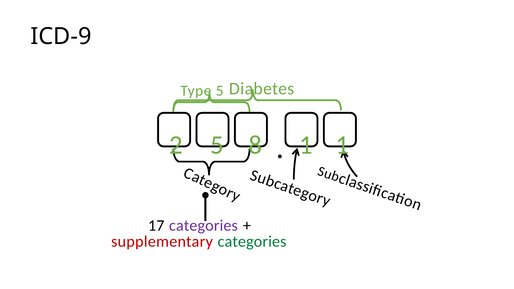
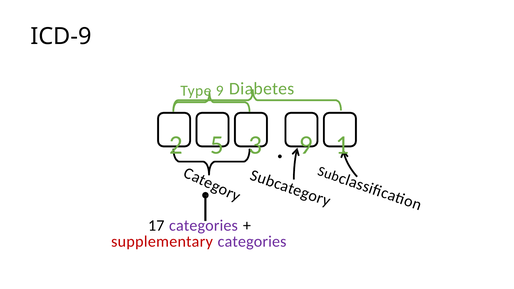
Type 5: 5 -> 9 (220, 91)
8: 8 -> 3 (255, 145)
1: 1 -> 9 (306, 145)
categories colour: green -> purple (252, 242)
